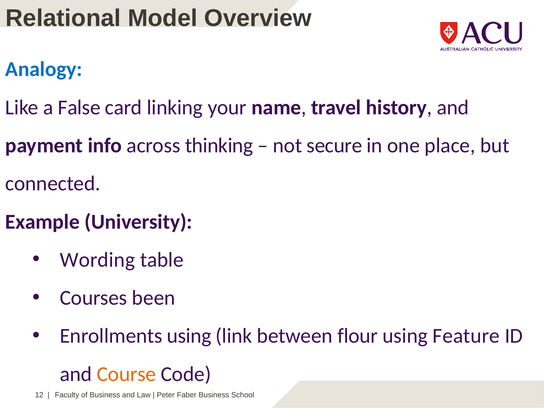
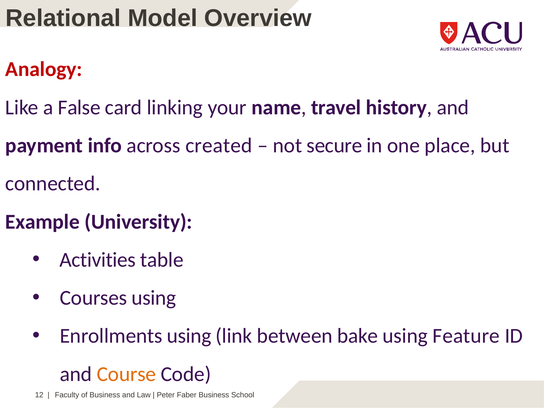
Analogy colour: blue -> red (44, 69)
thinking: thinking -> created (219, 145)
Wording: Wording -> Activities (98, 260)
Courses been: been -> using (154, 298)
flour: flour -> bake (358, 336)
